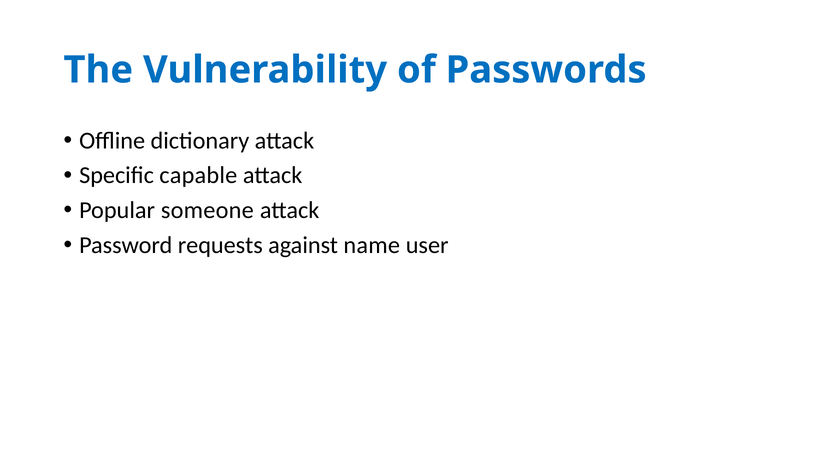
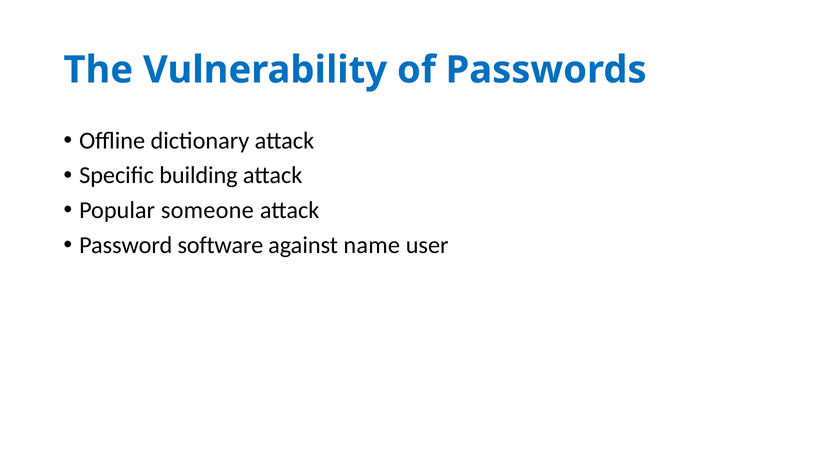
capable: capable -> building (198, 176)
requests: requests -> software (220, 245)
